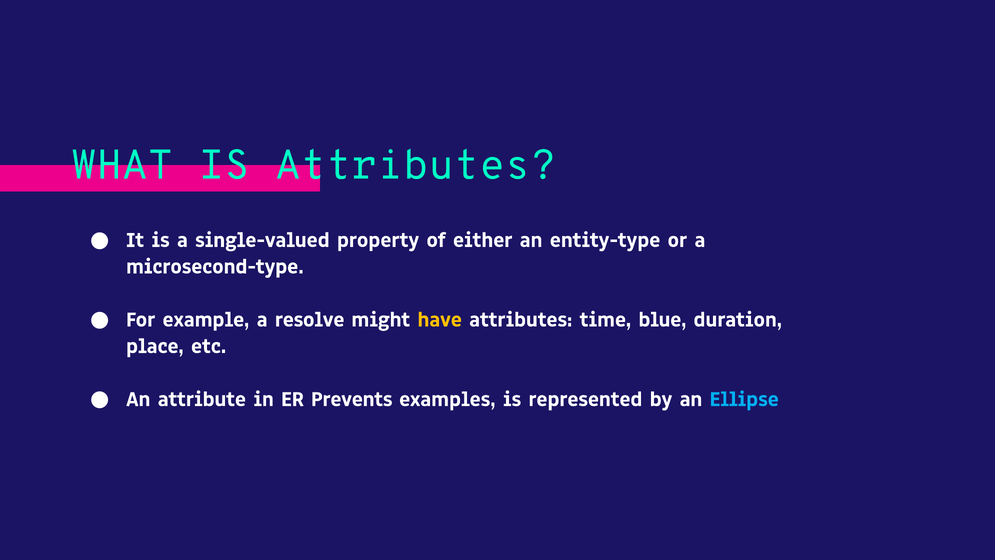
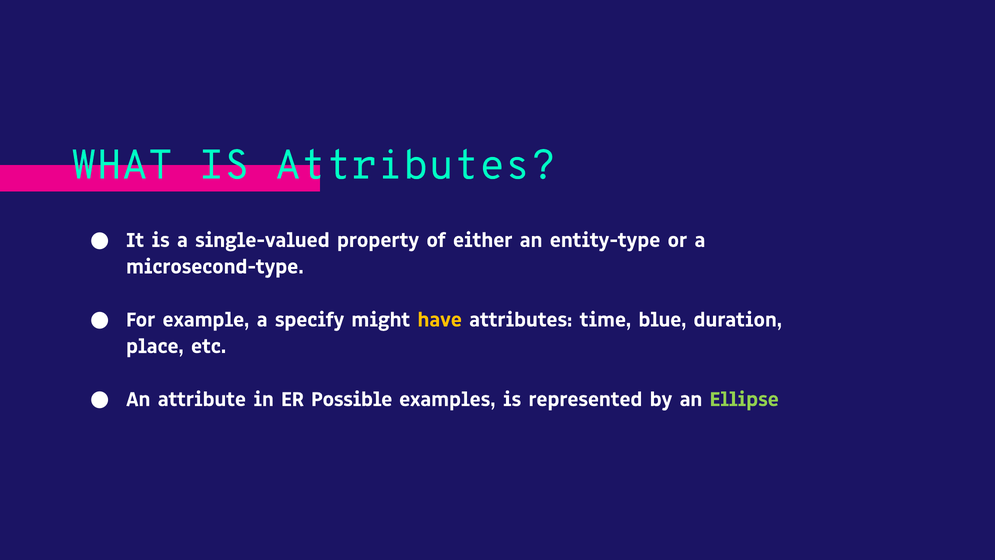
resolve: resolve -> specify (310, 319)
Prevents: Prevents -> Possible (352, 399)
Ellipse colour: light blue -> light green (744, 399)
